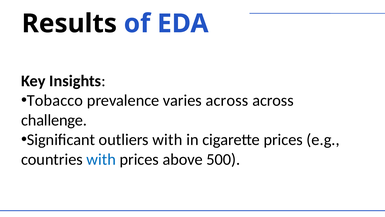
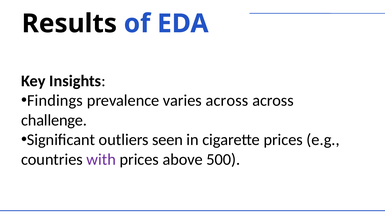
Tobacco: Tobacco -> Findings (55, 100)
outliers with: with -> seen (168, 139)
with colour: blue -> purple (101, 159)
